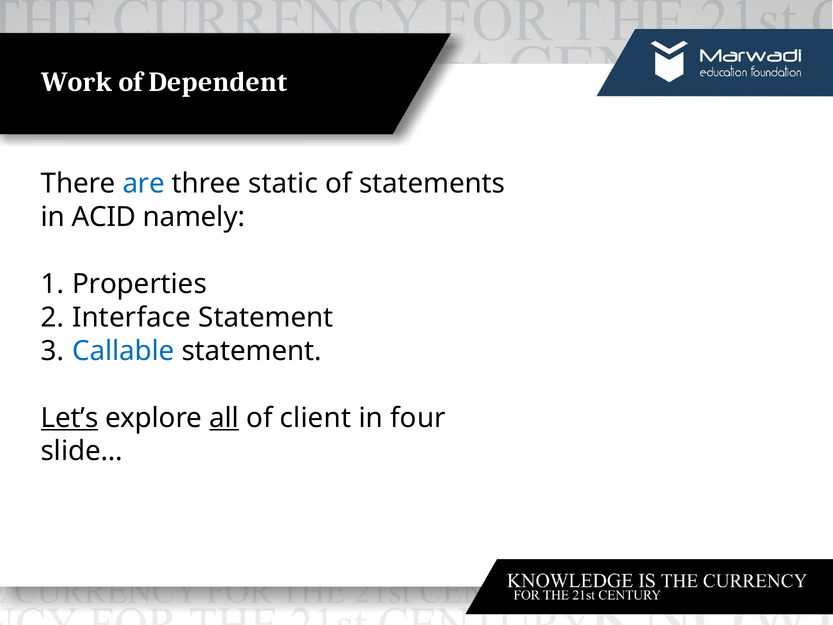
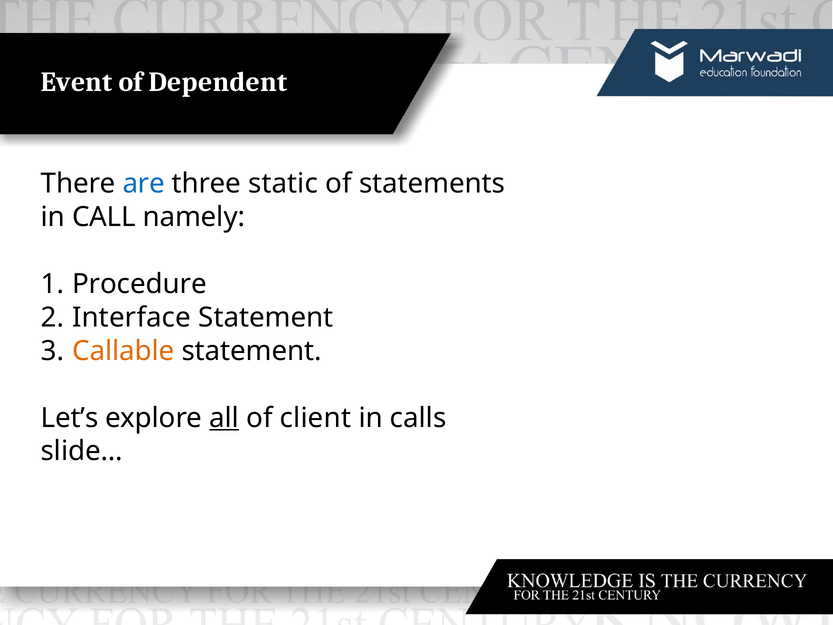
Work: Work -> Event (77, 82)
ACID: ACID -> CALL (104, 217)
Properties: Properties -> Procedure (139, 284)
Callable colour: blue -> orange (123, 351)
Let’s underline: present -> none (70, 418)
four: four -> calls (418, 418)
